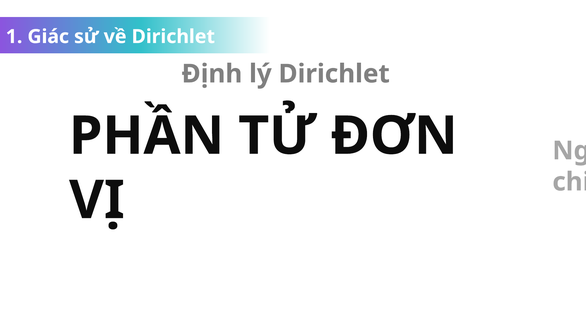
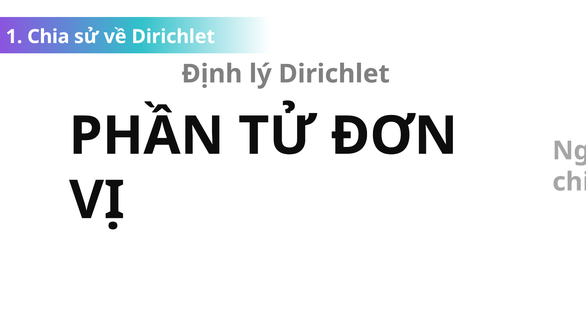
Giác: Giác -> Chia (48, 37)
